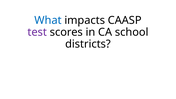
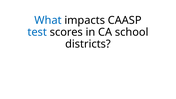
test colour: purple -> blue (37, 32)
